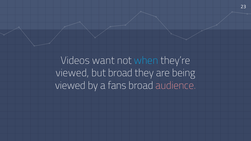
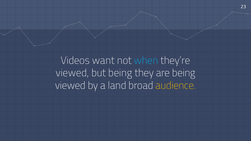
but broad: broad -> being (120, 73)
fans: fans -> land (117, 86)
audience colour: pink -> yellow (176, 86)
